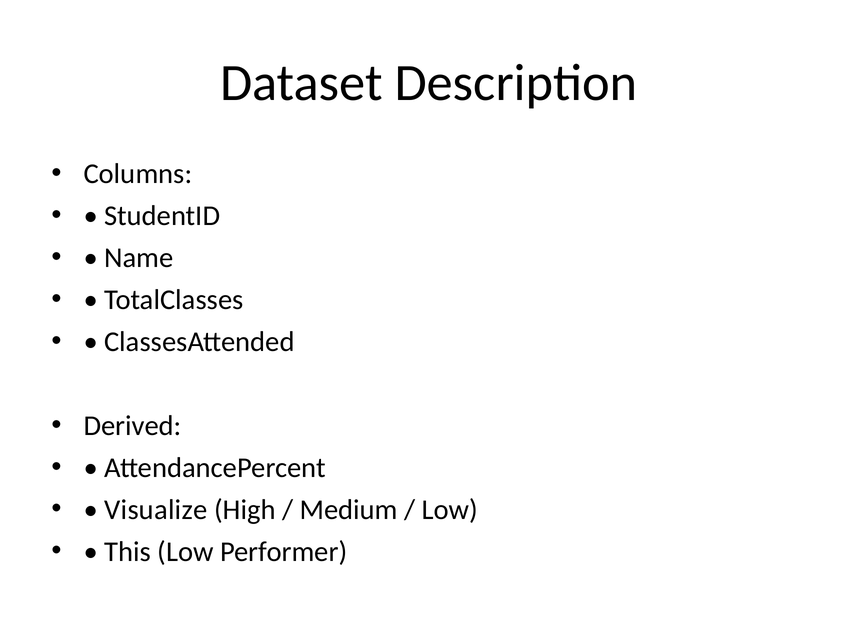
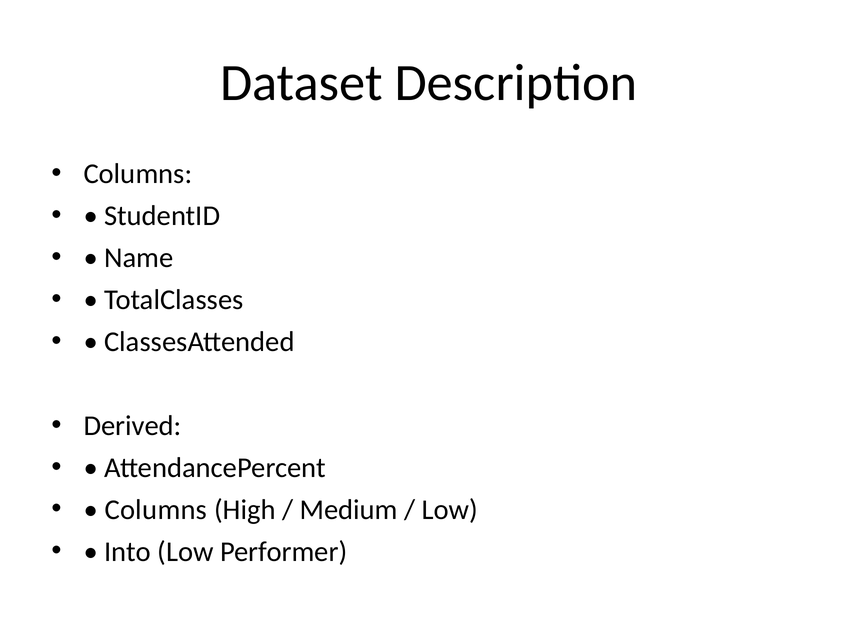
Visualize: Visualize -> Columns (156, 509)
This: This -> Into (128, 551)
